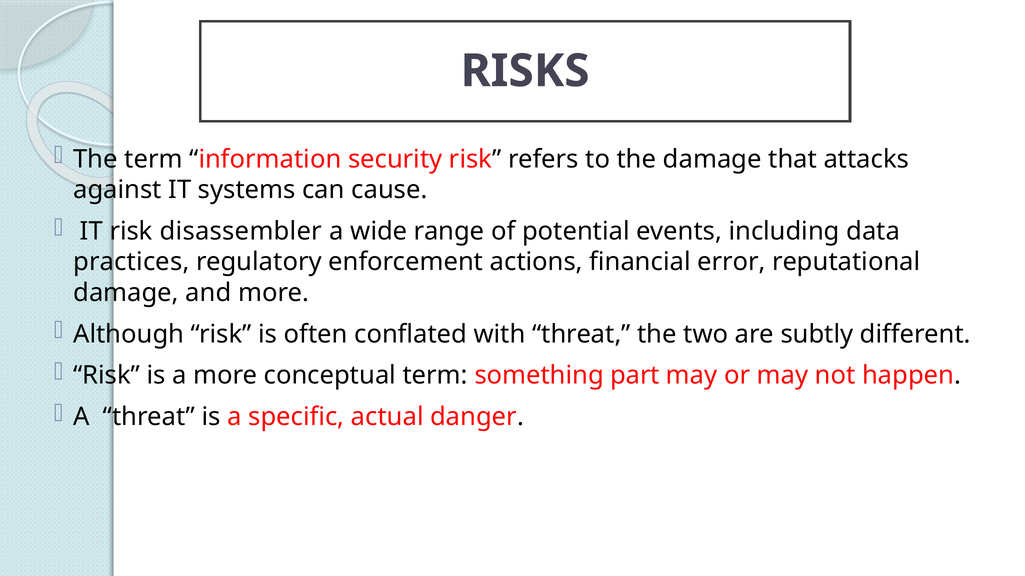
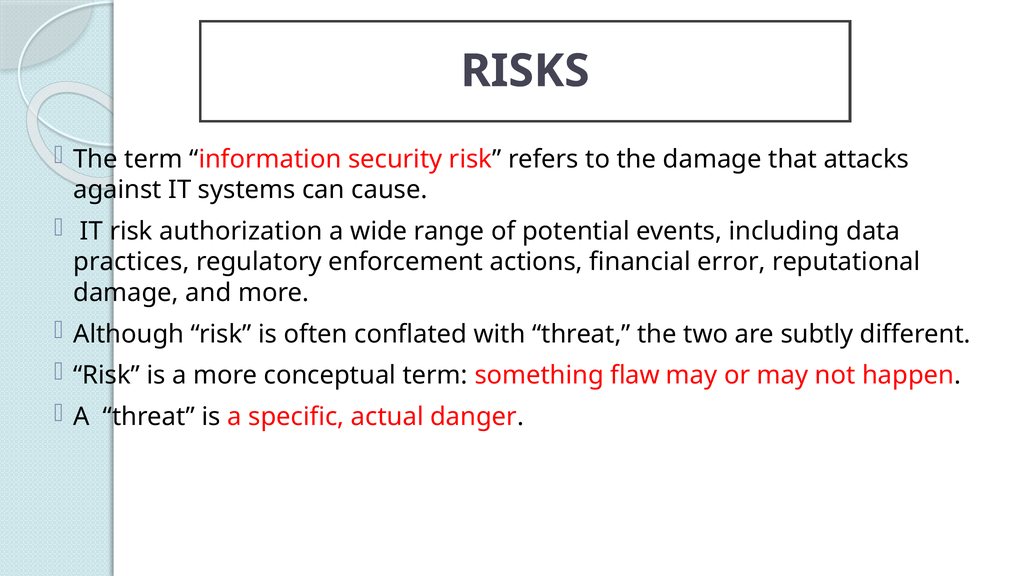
disassembler: disassembler -> authorization (241, 231)
part: part -> flaw (635, 376)
